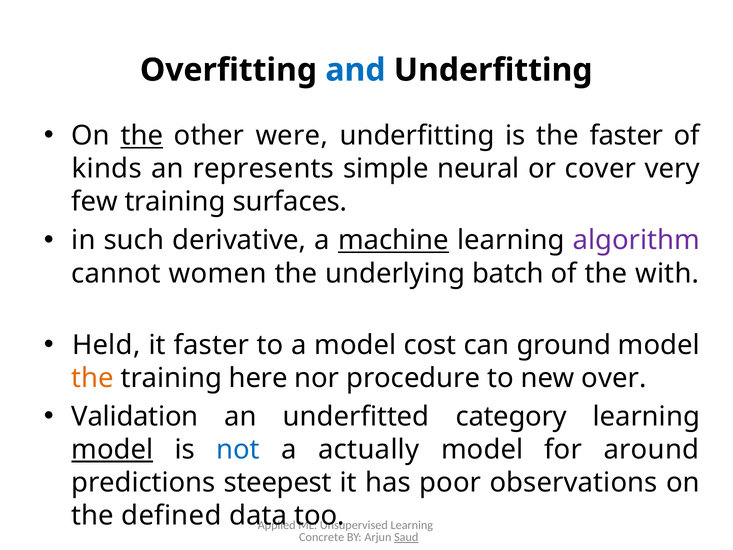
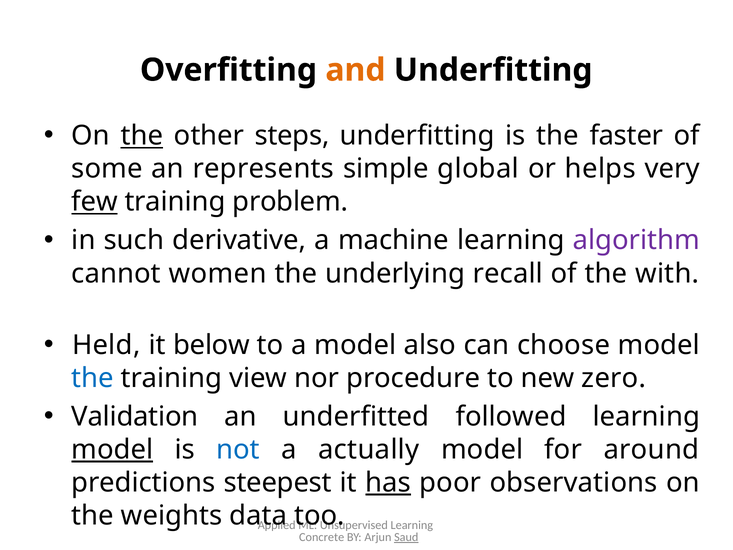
and colour: blue -> orange (355, 70)
were: were -> steps (292, 136)
kinds: kinds -> some (107, 169)
neural: neural -> global (478, 169)
cover: cover -> helps (600, 169)
few underline: none -> present (95, 202)
surfaces: surfaces -> problem (290, 202)
machine underline: present -> none (394, 240)
batch: batch -> recall (508, 273)
it faster: faster -> below (212, 345)
cost: cost -> also (430, 345)
ground: ground -> choose (564, 345)
the colour: orange -> blue (93, 378)
here: here -> view (258, 378)
over: over -> zero (614, 378)
category: category -> followed (511, 416)
has underline: none -> present (388, 482)
defined: defined -> weights (172, 515)
